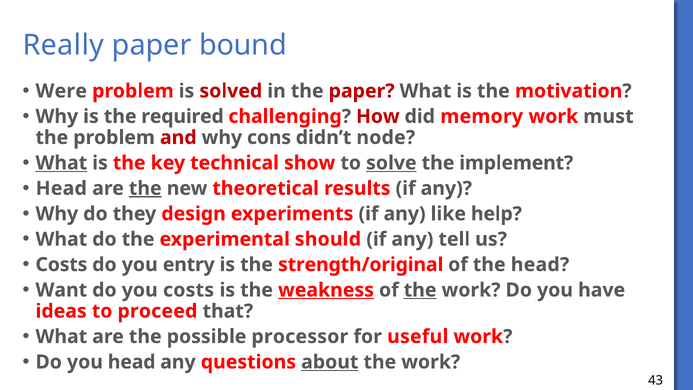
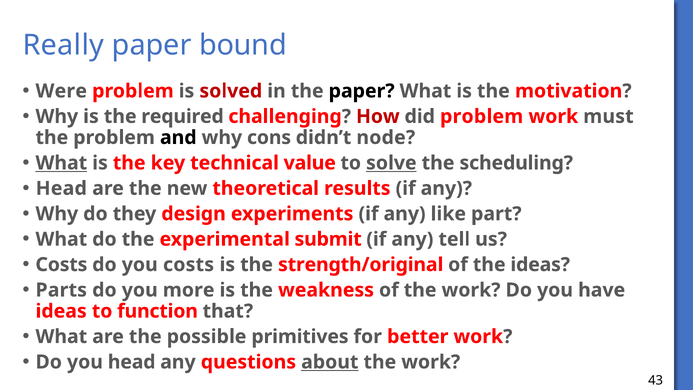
paper colour: red -> black (362, 91)
did memory: memory -> problem (482, 116)
and colour: red -> black (178, 137)
show: show -> value (310, 163)
implement: implement -> scheduling (516, 163)
the underline: present -> none (145, 188)
help: help -> part (496, 214)
should: should -> submit (328, 239)
you entry: entry -> costs (189, 265)
the head: head -> ideas (540, 265)
Want: Want -> Parts (61, 290)
you costs: costs -> more (189, 290)
weakness underline: present -> none (326, 290)
the underline: present -> none (420, 290)
proceed: proceed -> function (158, 311)
processor: processor -> primitives (300, 336)
useful: useful -> better (418, 336)
